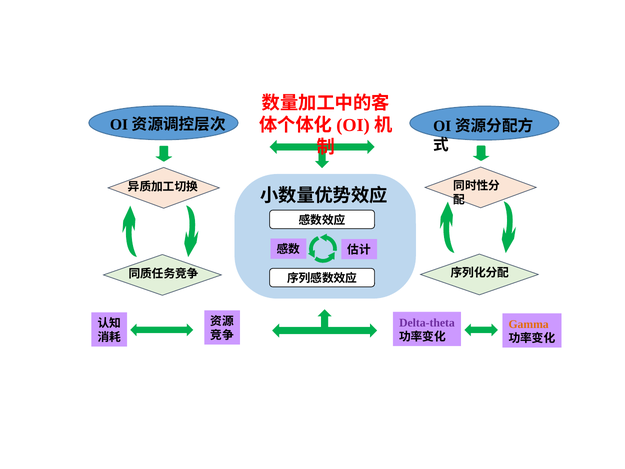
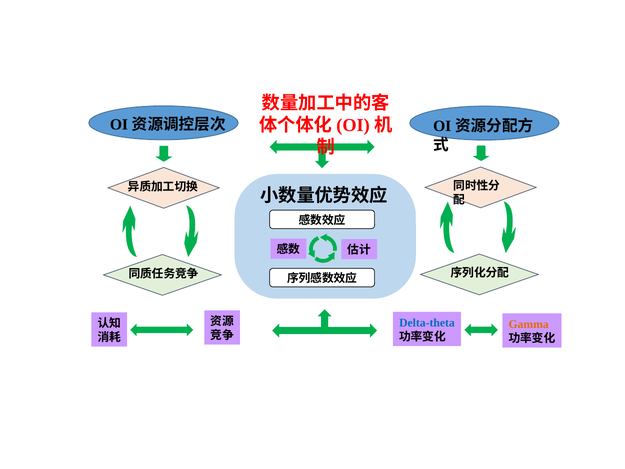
Delta-theta colour: purple -> blue (427, 323)
